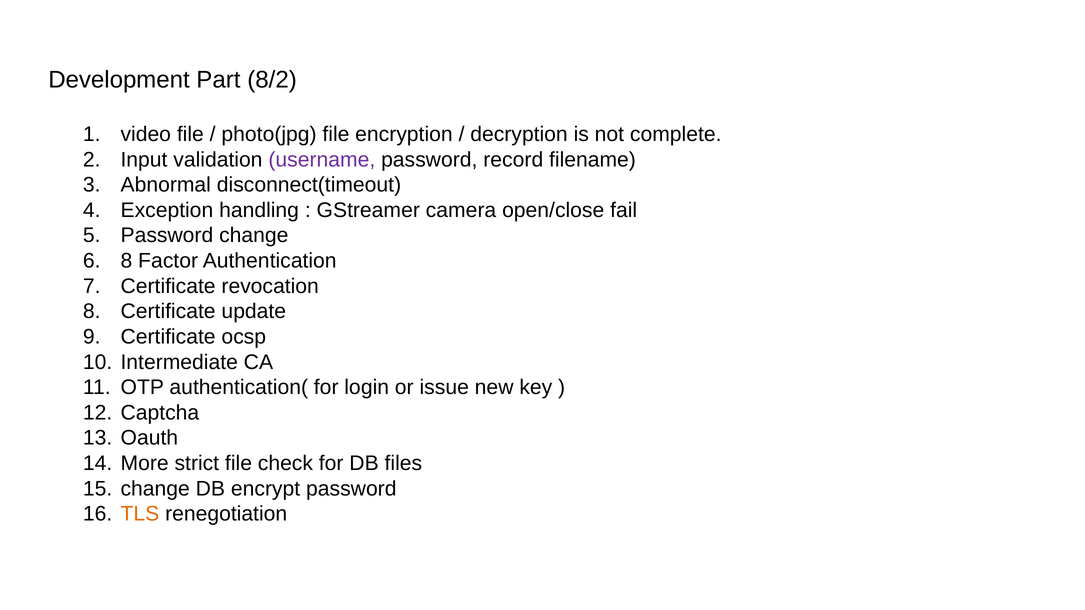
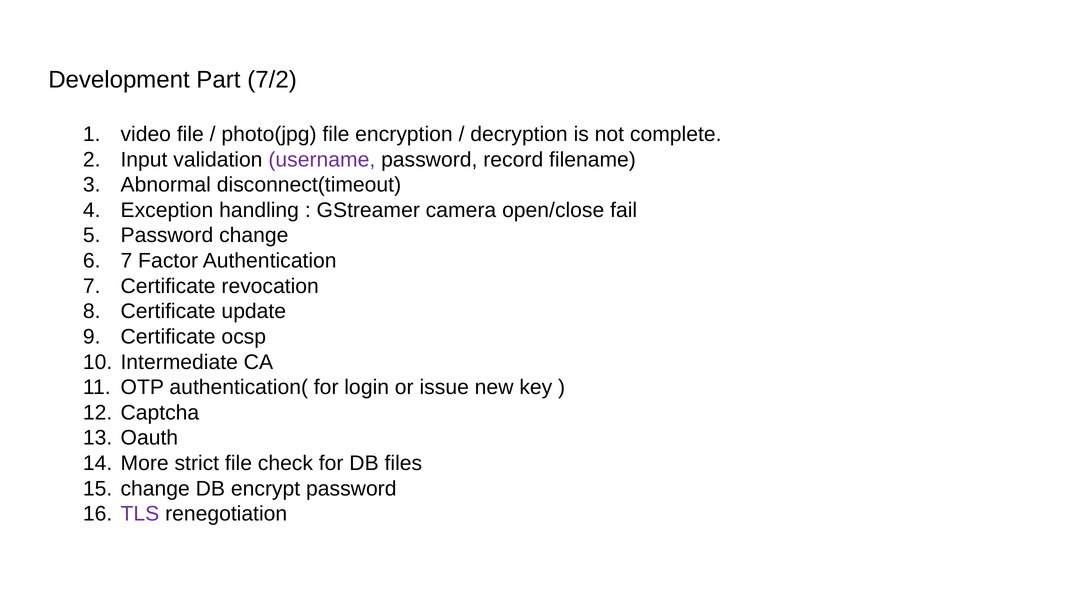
8/2: 8/2 -> 7/2 (272, 80)
8: 8 -> 7 (126, 261)
TLS colour: orange -> purple (140, 514)
